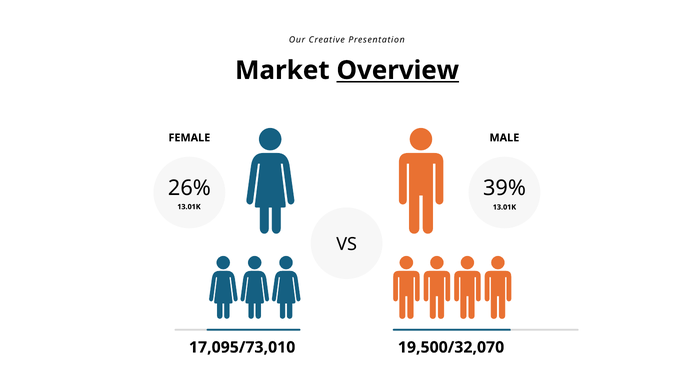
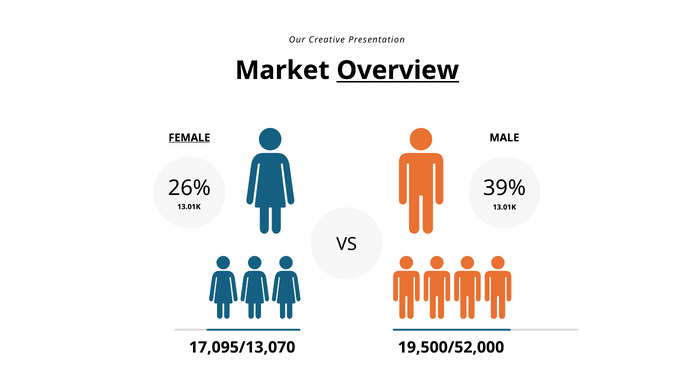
FEMALE underline: none -> present (189, 138)
17,095/73,010: 17,095/73,010 -> 17,095/13,070 (242, 348)
19,500/32,070: 19,500/32,070 -> 19,500/52,000 (451, 348)
